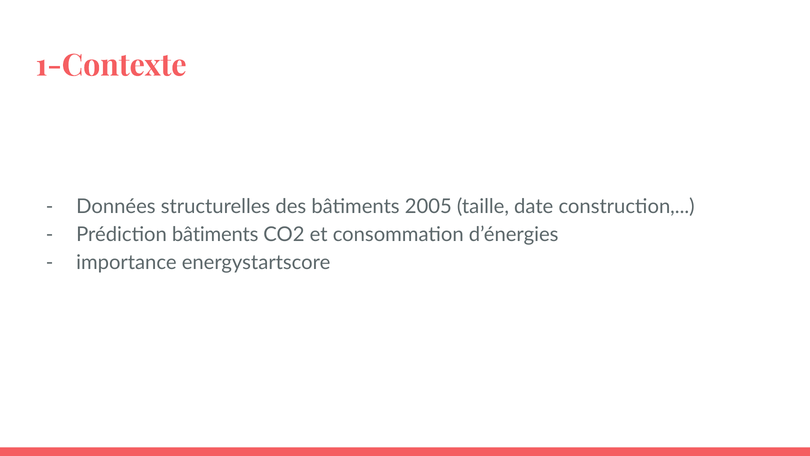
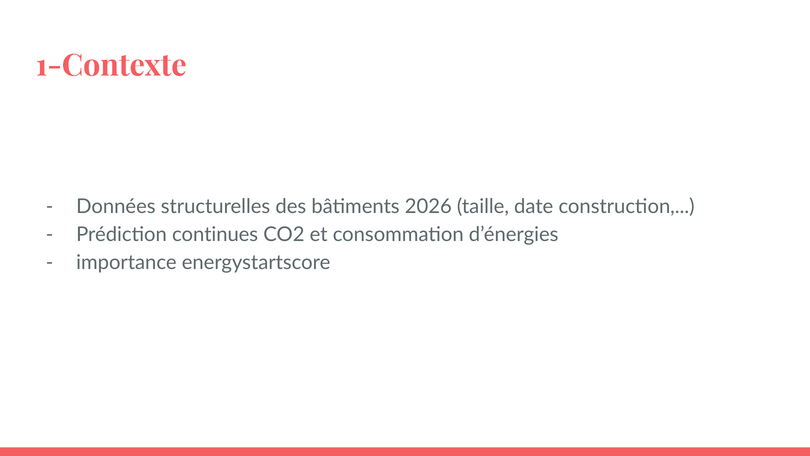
2005: 2005 -> 2026 (428, 206)
Prédiction bâtiments: bâtiments -> continues (215, 234)
